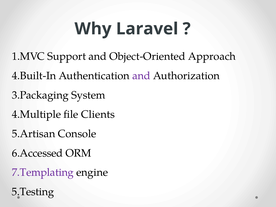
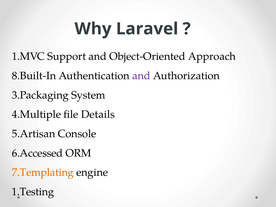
4.Built-In: 4.Built-In -> 8.Built-In (34, 76)
Clients: Clients -> Details (98, 114)
7.Templating colour: purple -> orange (43, 172)
5.Testing: 5.Testing -> 1.Testing (33, 192)
